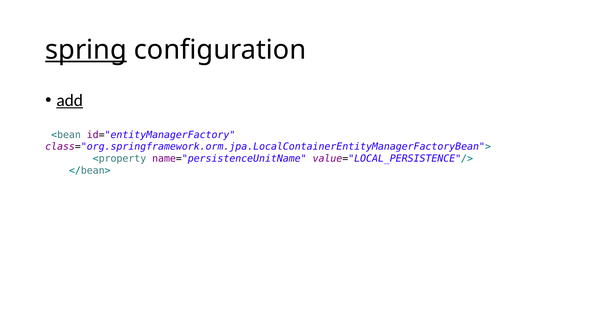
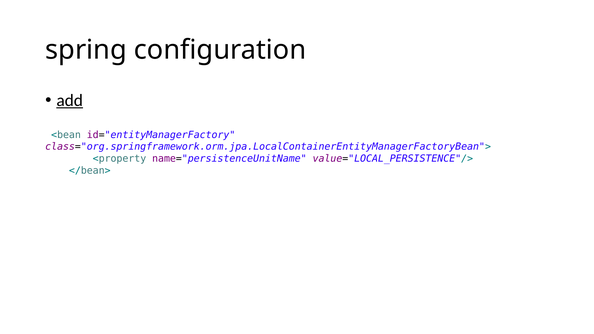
spring underline: present -> none (86, 50)
